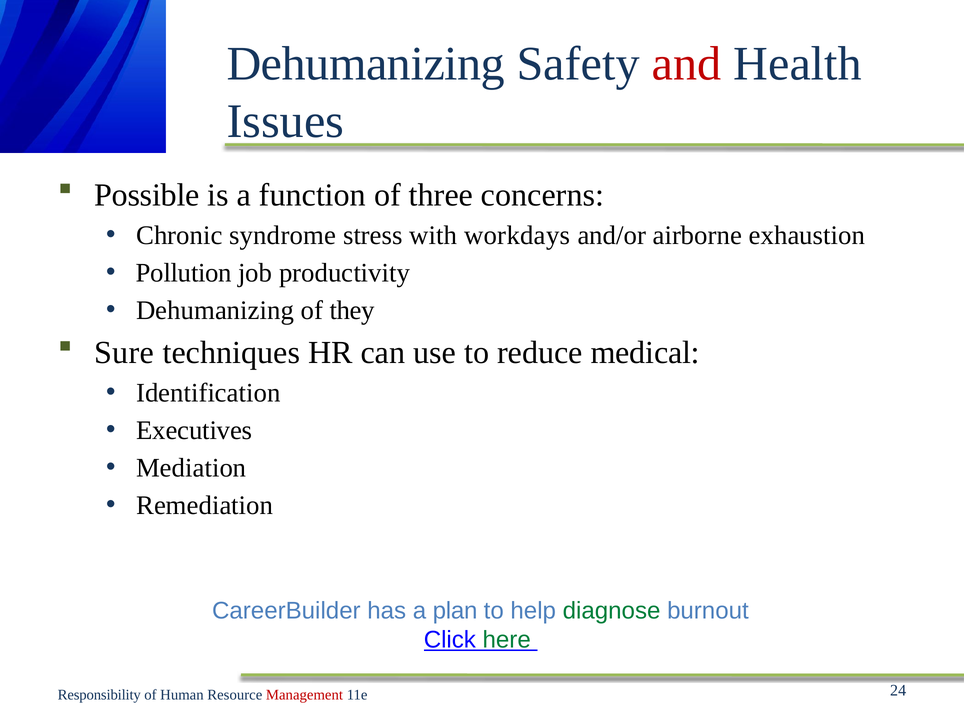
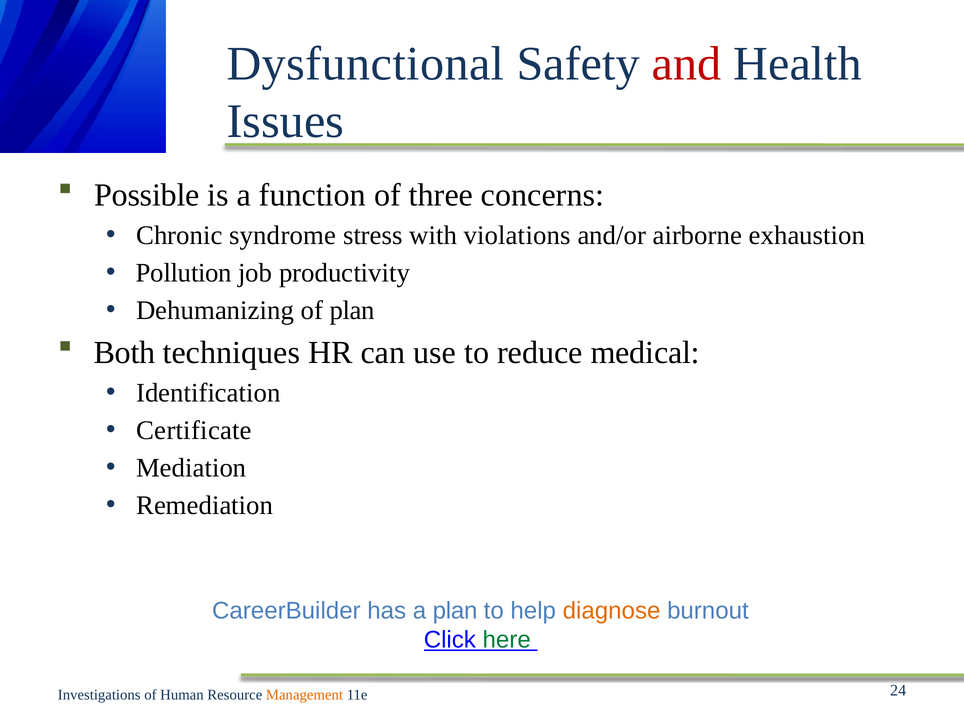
Dehumanizing: Dehumanizing -> Dysfunctional (365, 64)
workdays: workdays -> violations (517, 235)
of they: they -> plan (352, 310)
Sure: Sure -> Both (125, 353)
Executives: Executives -> Certificate (194, 430)
diagnose colour: green -> orange (612, 611)
Responsibility: Responsibility -> Investigations (99, 695)
Management colour: red -> orange (304, 695)
